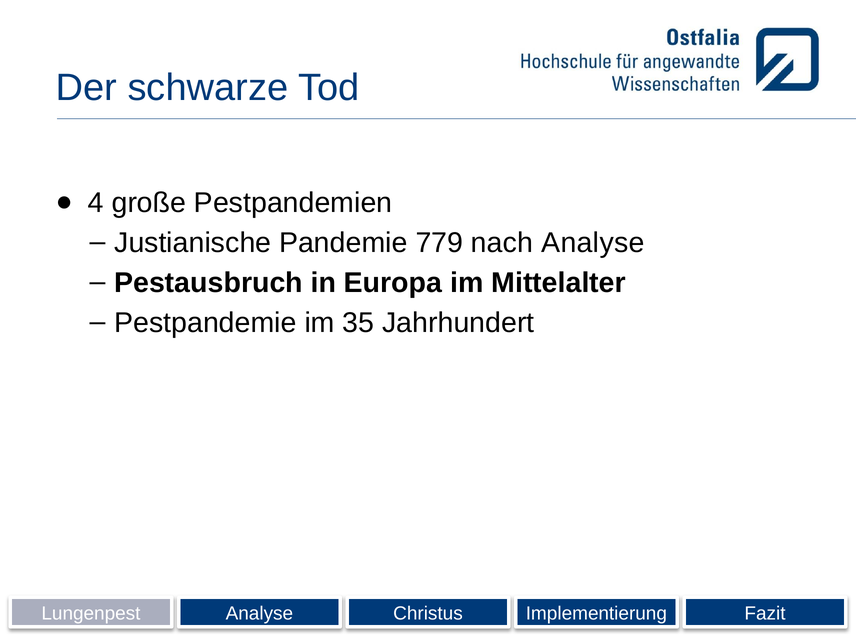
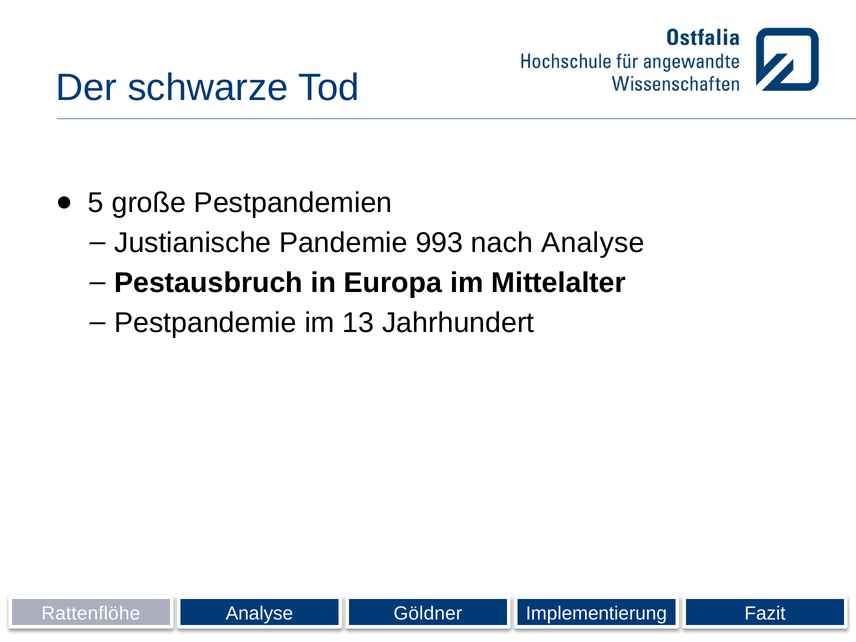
4: 4 -> 5 (96, 203)
779: 779 -> 993 (439, 243)
35: 35 -> 13 (358, 323)
Lungenpest: Lungenpest -> Rattenflöhe (91, 613)
Christus: Christus -> Göldner (428, 613)
